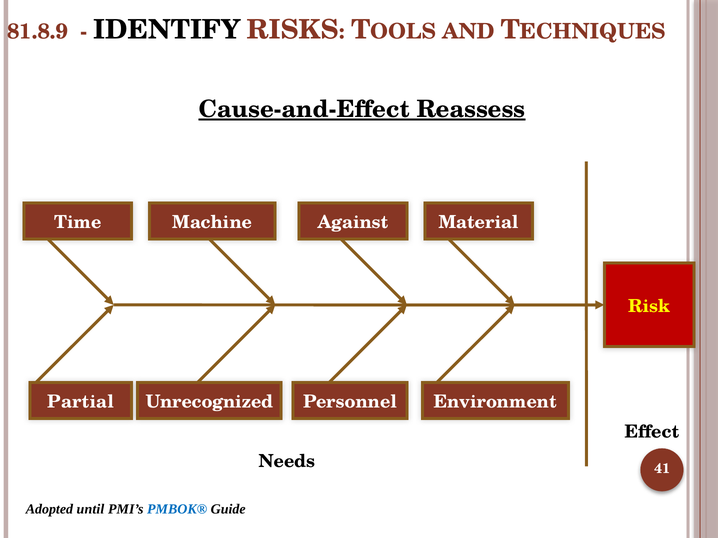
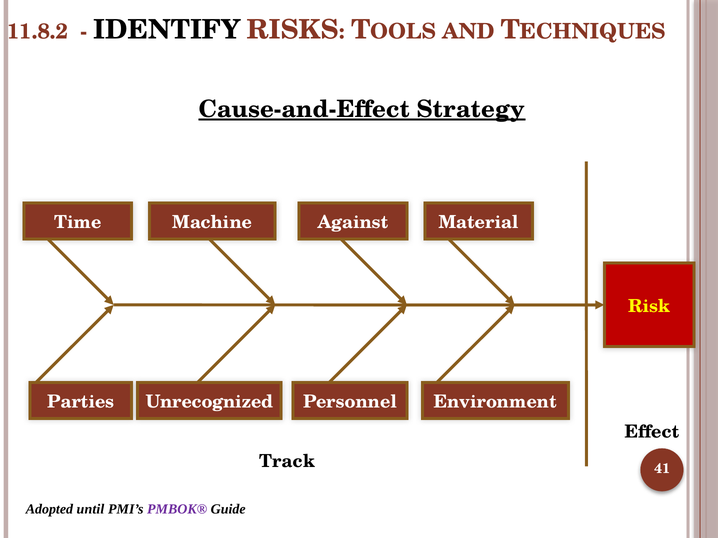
81.8.9: 81.8.9 -> 11.8.2 (38, 32)
Reassess: Reassess -> Strategy (471, 109)
Partial: Partial -> Parties (81, 402)
Needs: Needs -> Track (287, 462)
PMBOK® colour: blue -> purple (177, 509)
